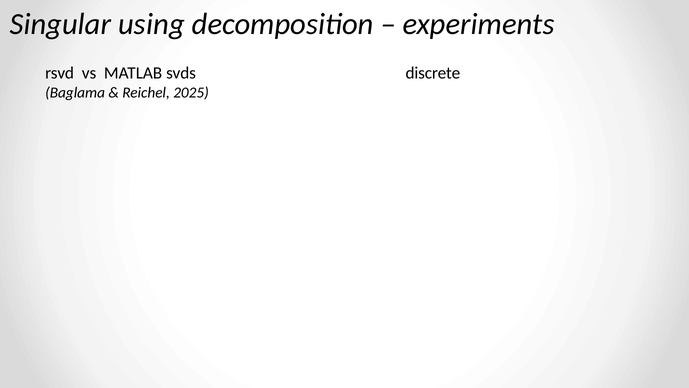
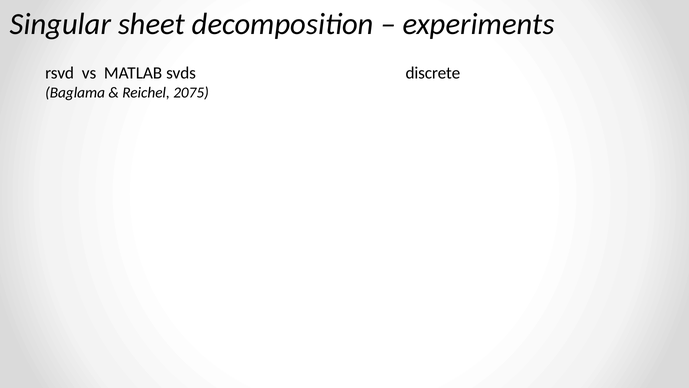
using: using -> sheet (152, 24)
2025: 2025 -> 2075 (191, 92)
